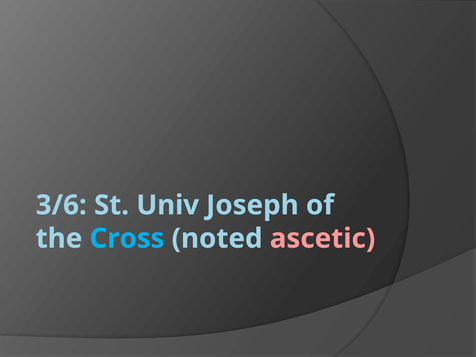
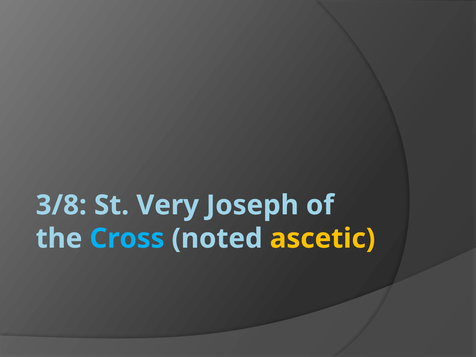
3/6: 3/6 -> 3/8 (61, 205)
Univ: Univ -> Very (168, 205)
ascetic colour: pink -> yellow (323, 238)
